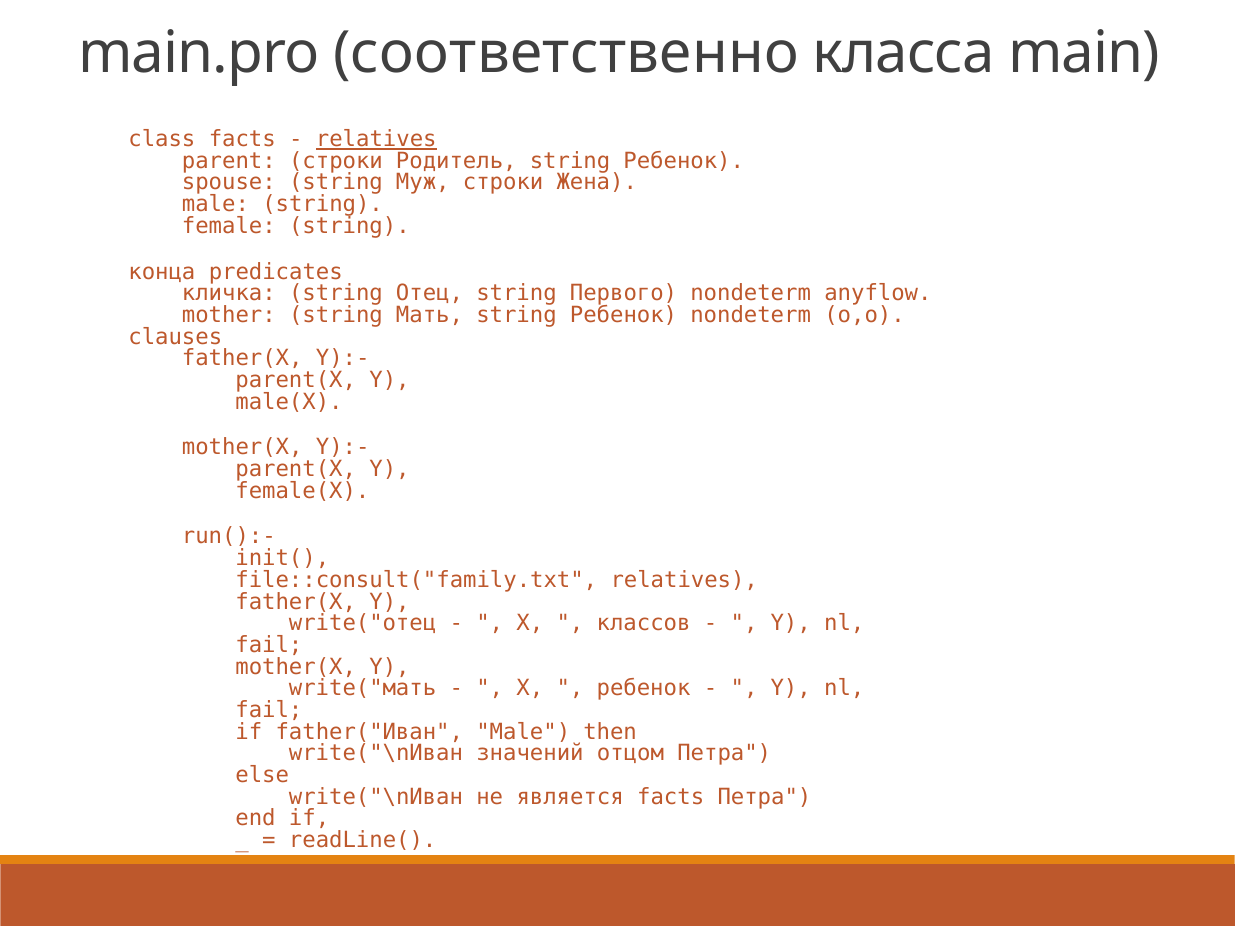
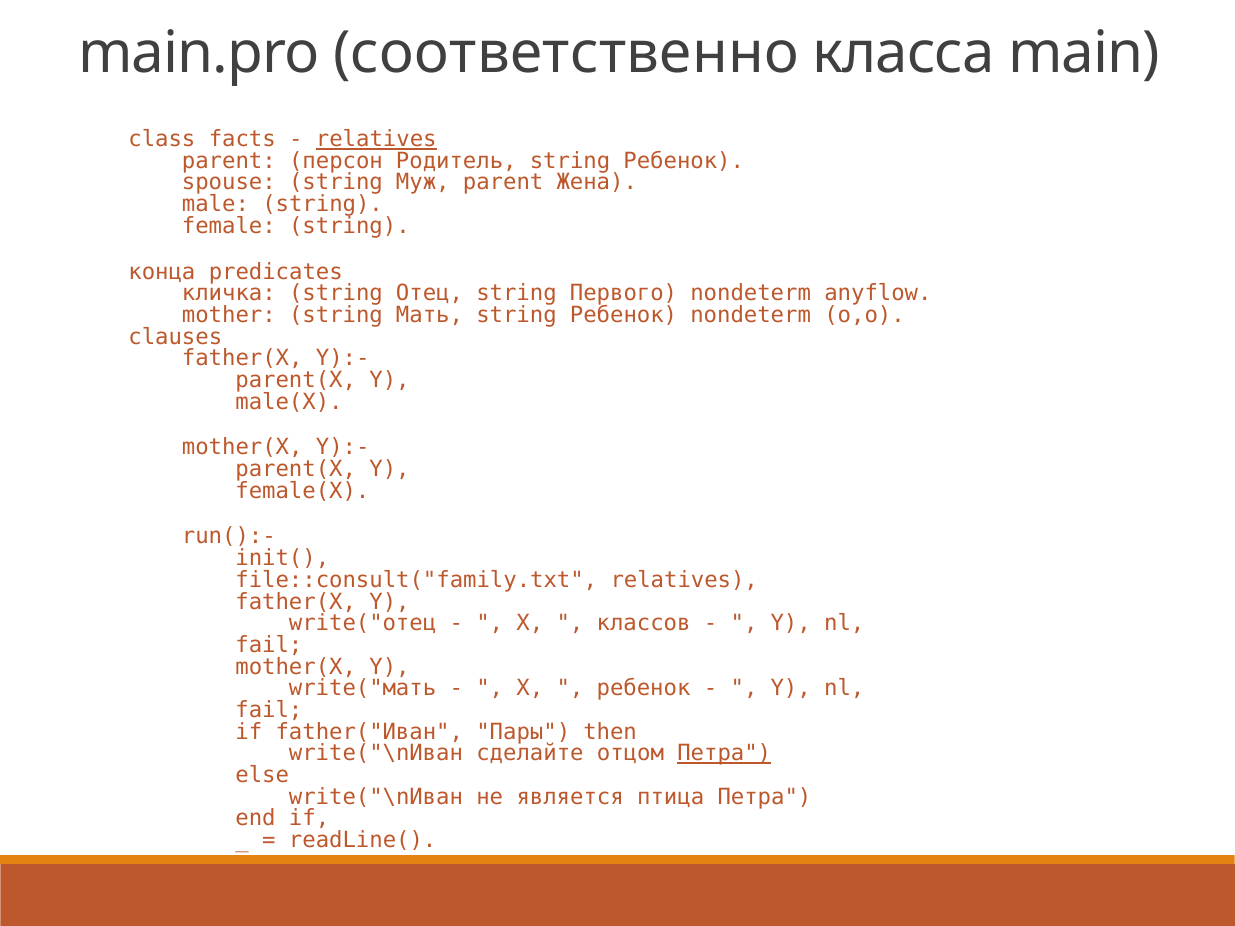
parent строки: строки -> персон (336, 161)
Муж строки: строки -> parent (503, 183)
father("Иван Male: Male -> Пары (523, 732)
значений: значений -> сделайте (530, 754)
Петра underline: none -> present (724, 754)
является facts: facts -> птица (671, 797)
